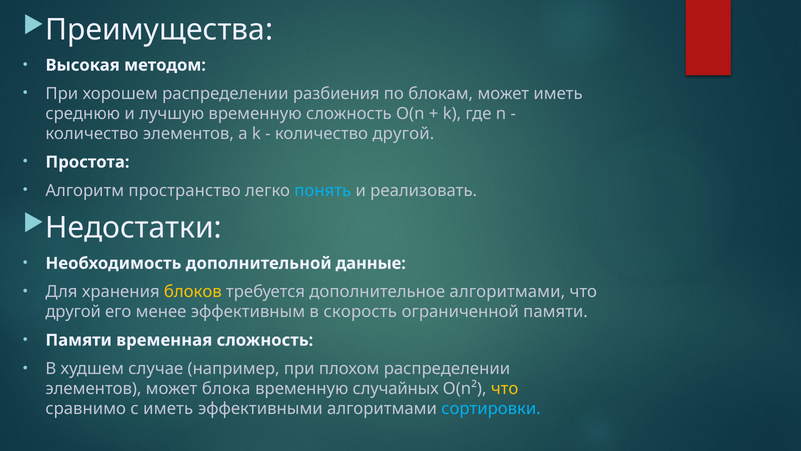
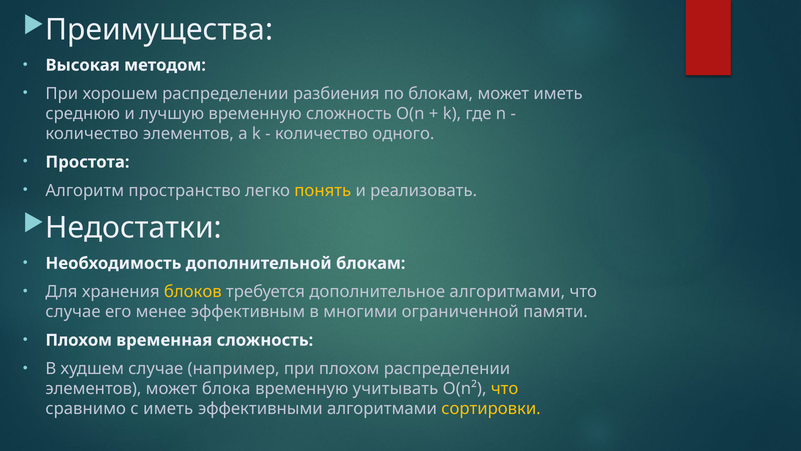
количество другой: другой -> одного (403, 134)
понять colour: light blue -> yellow (323, 190)
дополнительной данные: данные -> блокам (371, 263)
другой: другой -> случае (73, 312)
скорость: скорость -> многими (360, 312)
Памяти: Памяти -> Плохом (79, 340)
случайных: случайных -> учитывать (396, 388)
сортировки colour: light blue -> yellow (491, 408)
